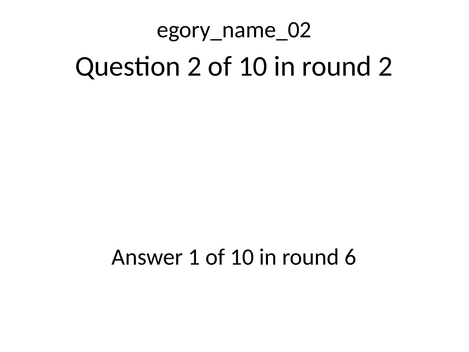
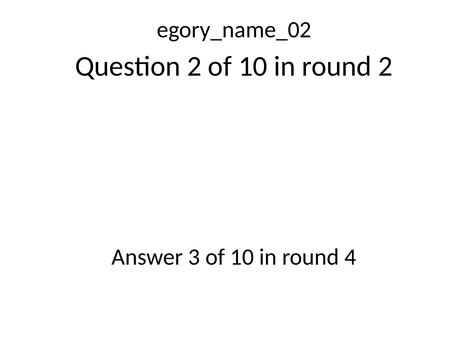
1: 1 -> 3 (194, 257)
6: 6 -> 4 (350, 257)
